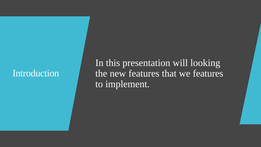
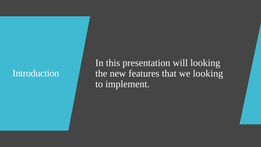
we features: features -> looking (208, 73)
